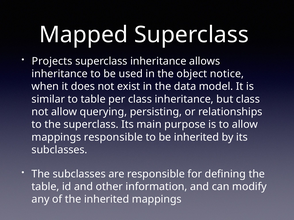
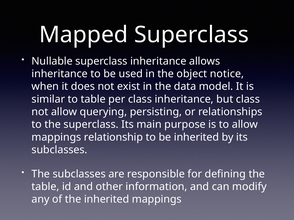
Projects: Projects -> Nullable (52, 61)
mappings responsible: responsible -> relationship (113, 137)
